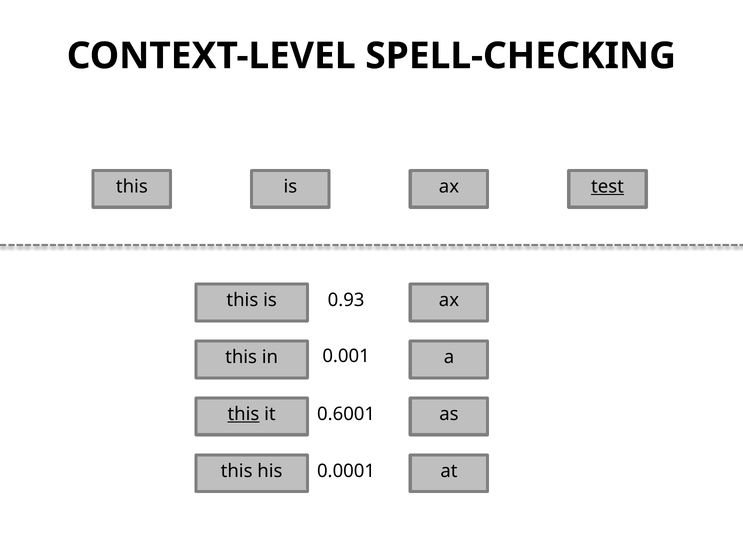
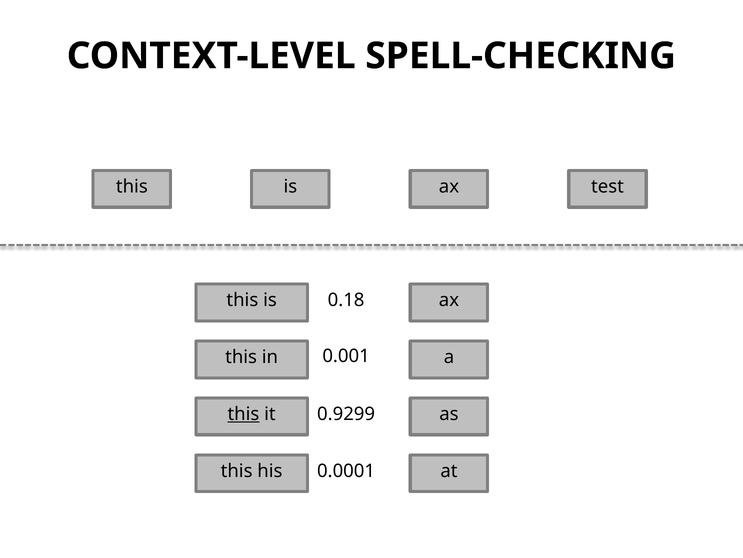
test underline: present -> none (607, 186)
0.93: 0.93 -> 0.18 (346, 300)
0.6001: 0.6001 -> 0.9299 (346, 414)
